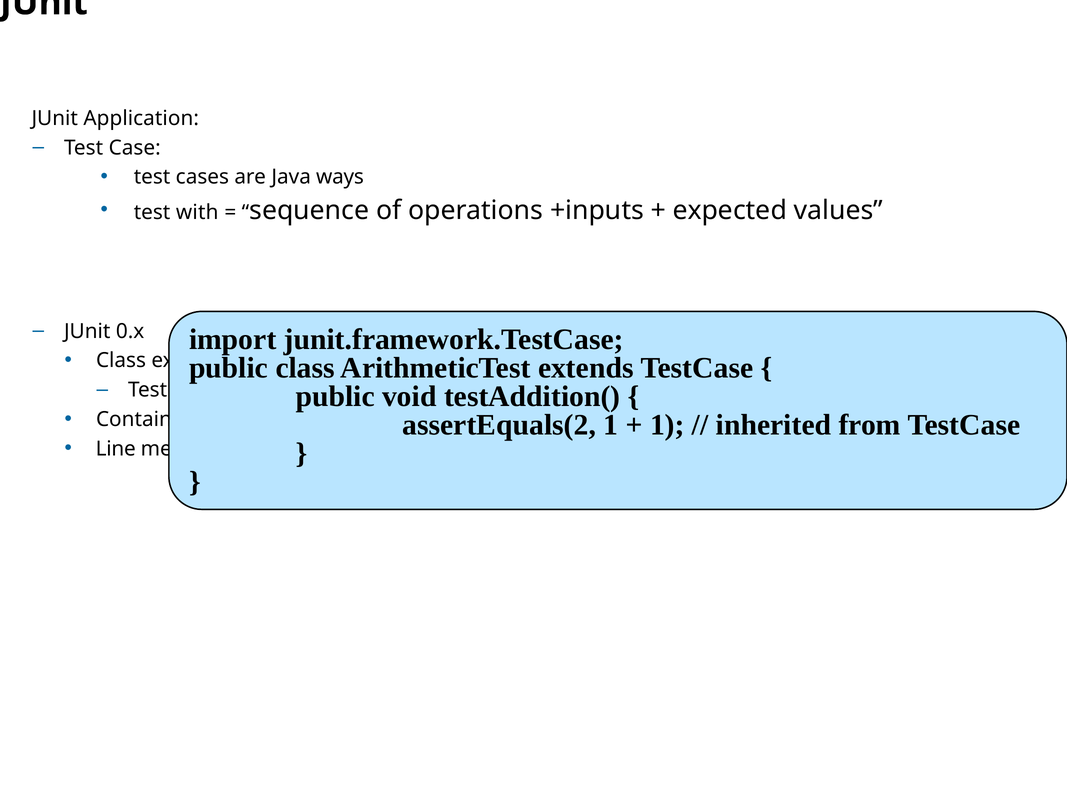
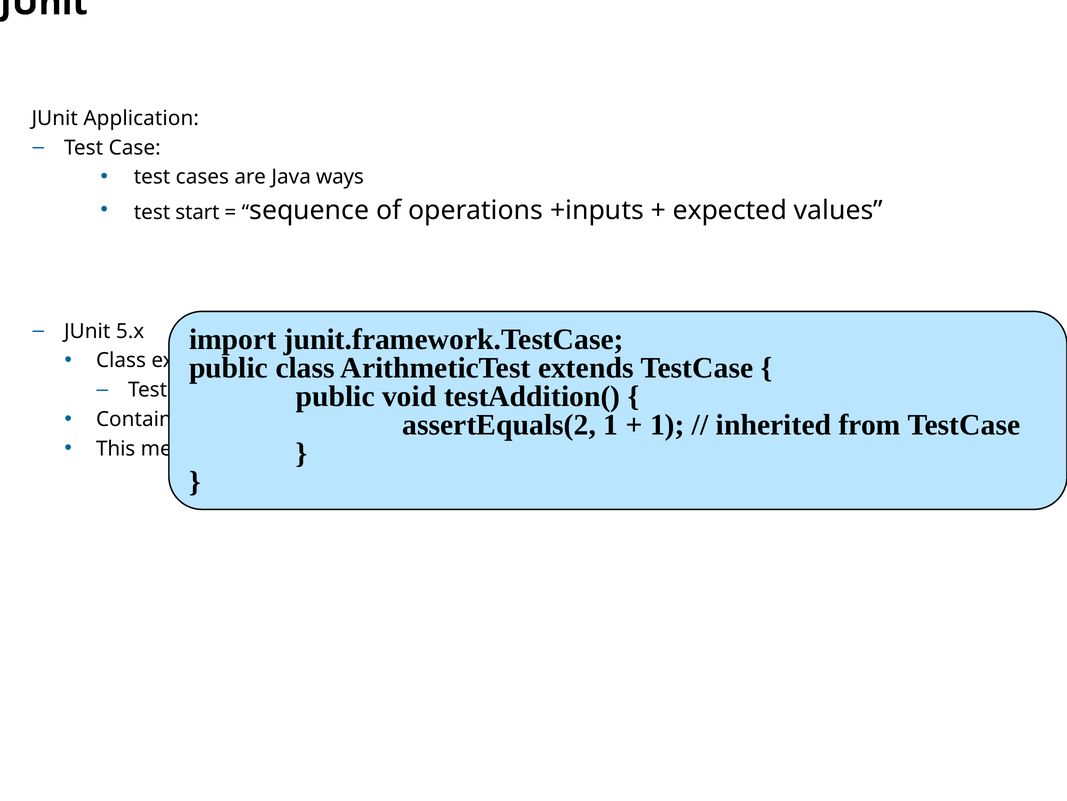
with: with -> start (197, 212)
0.x: 0.x -> 5.x (130, 331)
Line: Line -> This (116, 448)
